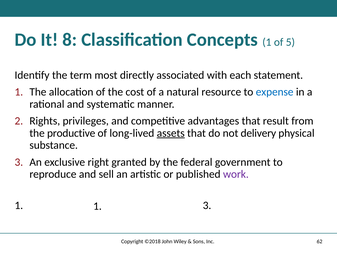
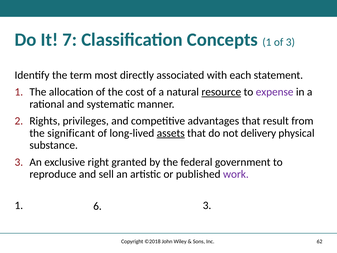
8: 8 -> 7 (70, 40)
of 5: 5 -> 3 (290, 42)
resource underline: none -> present (221, 92)
expense colour: blue -> purple (275, 92)
productive: productive -> significant (71, 133)
1 1: 1 -> 6 (97, 206)
